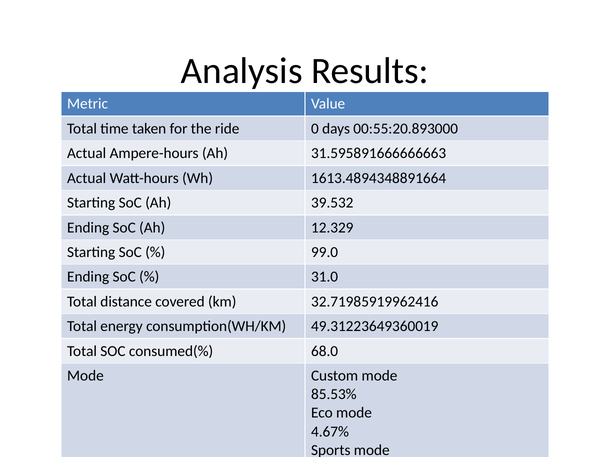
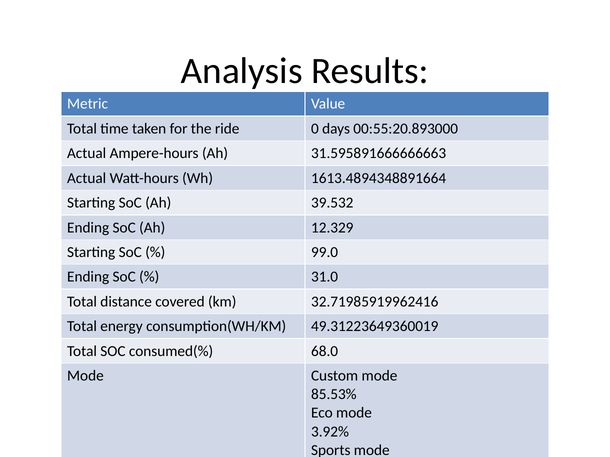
4.67%: 4.67% -> 3.92% (330, 432)
